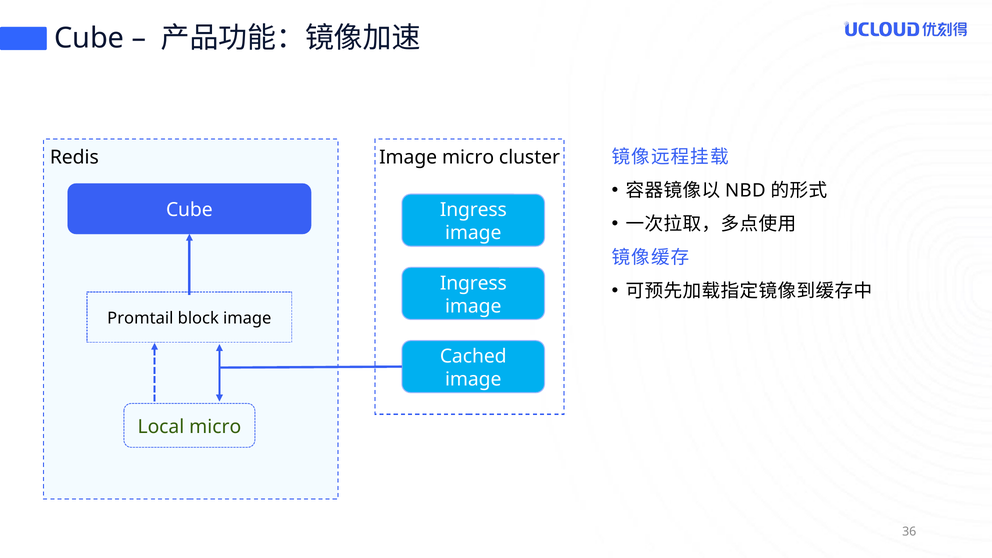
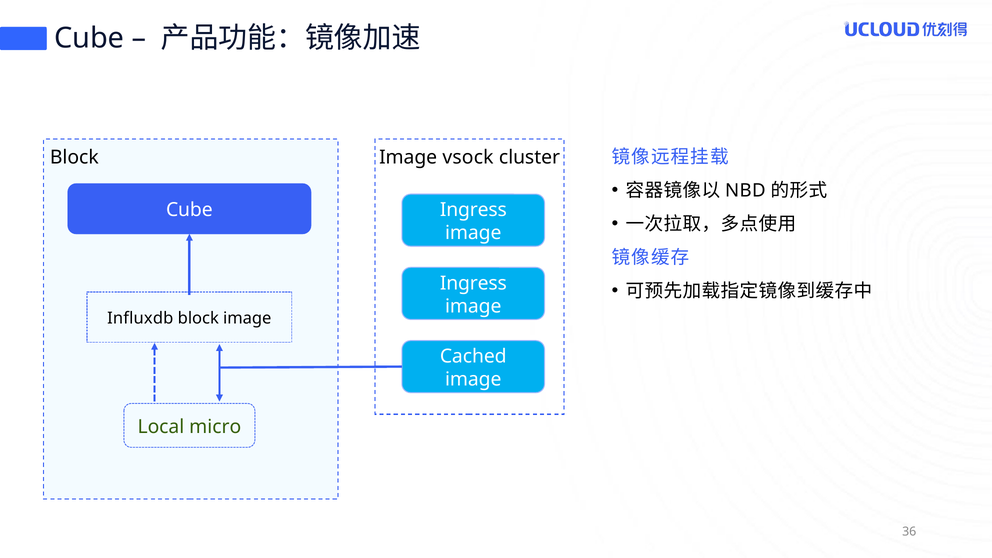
Redis: Redis -> Block (74, 157)
Image micro: micro -> vsock (468, 157)
Promtail: Promtail -> Influxdb (140, 318)
